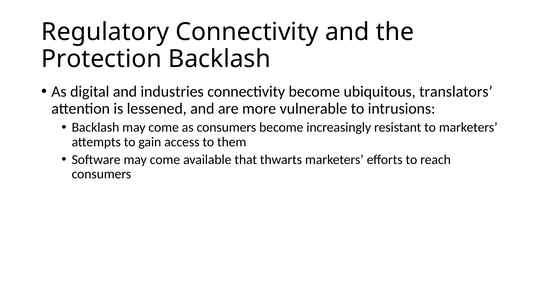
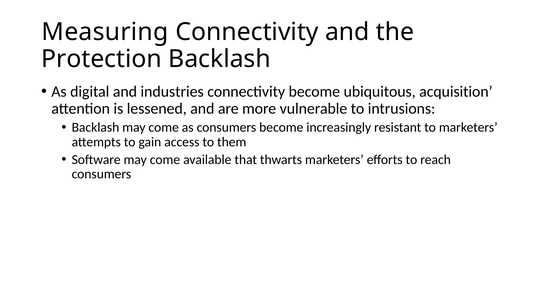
Regulatory: Regulatory -> Measuring (105, 32)
translators: translators -> acquisition (456, 91)
